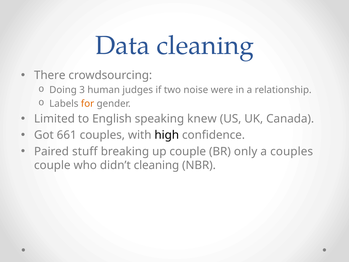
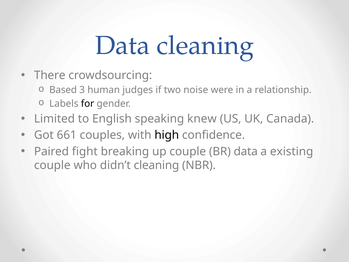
Doing: Doing -> Based (63, 90)
for colour: orange -> black (88, 103)
stuff: stuff -> fight (85, 151)
BR only: only -> data (246, 151)
a couples: couples -> existing (292, 151)
